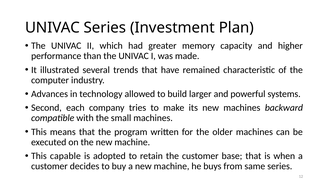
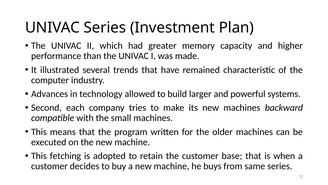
capable: capable -> fetching (65, 156)
